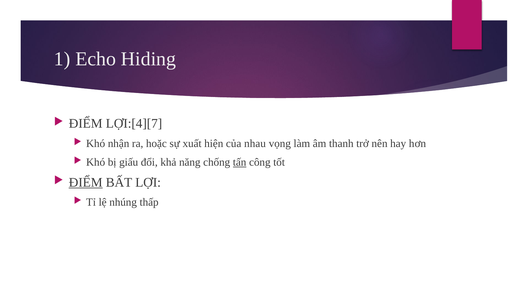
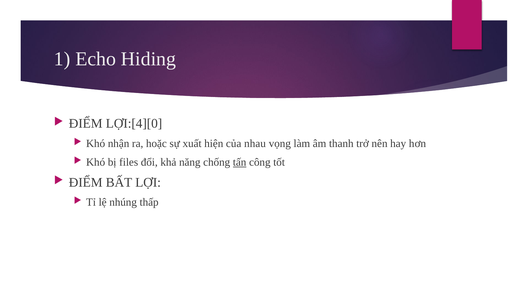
LỢI:[4][7: LỢI:[4][7 -> LỢI:[4][0 (134, 124)
giấu: giấu -> files (129, 162)
ĐIỂM underline: present -> none (86, 182)
